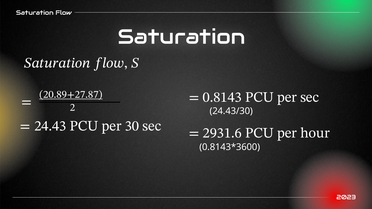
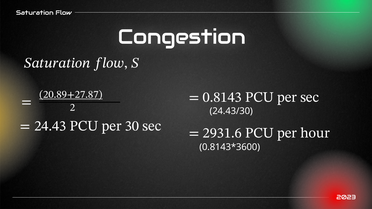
Saturation: Saturation -> Congestion (182, 37)
